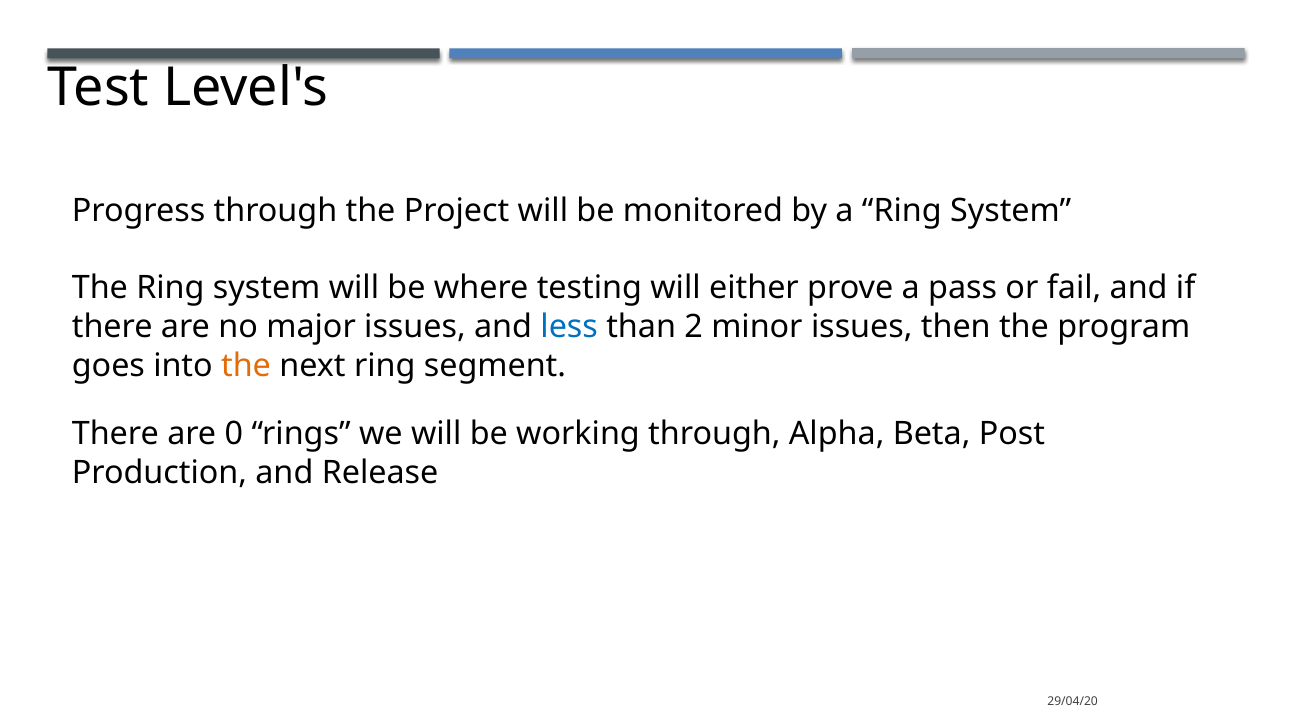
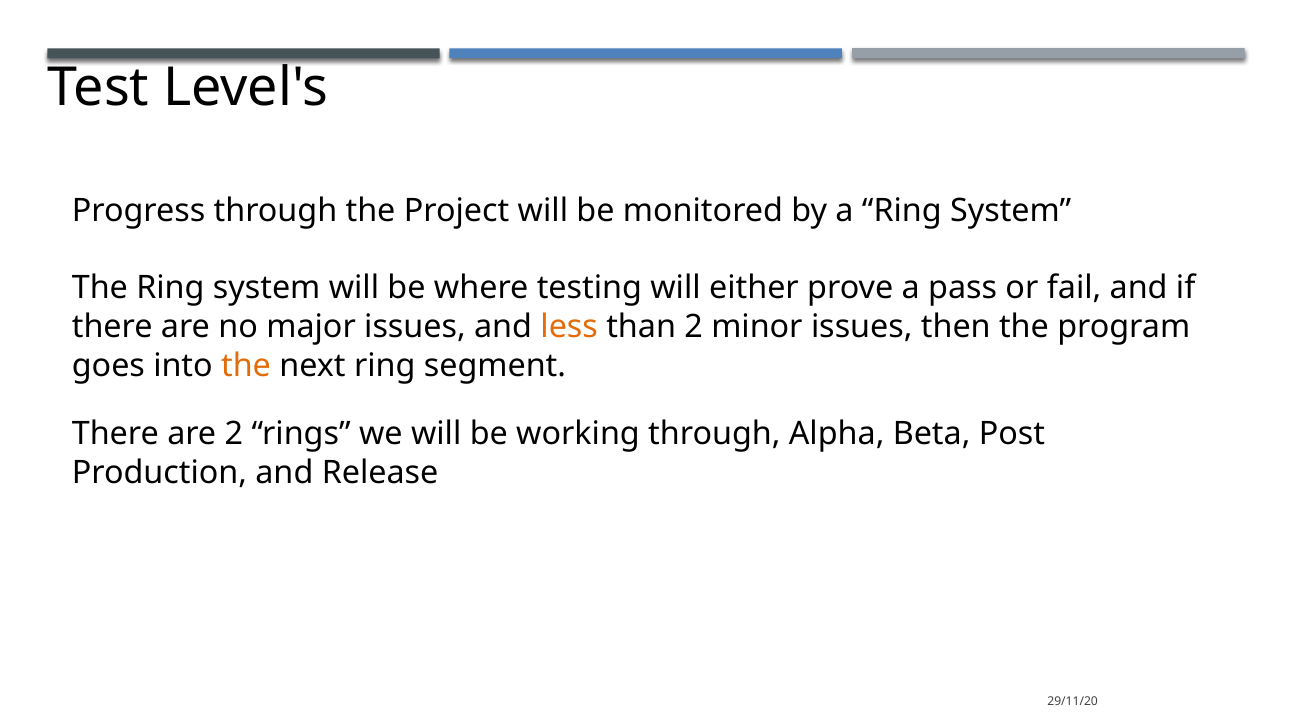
less colour: blue -> orange (569, 327)
are 0: 0 -> 2 (234, 433)
29/04/20: 29/04/20 -> 29/11/20 (1073, 701)
